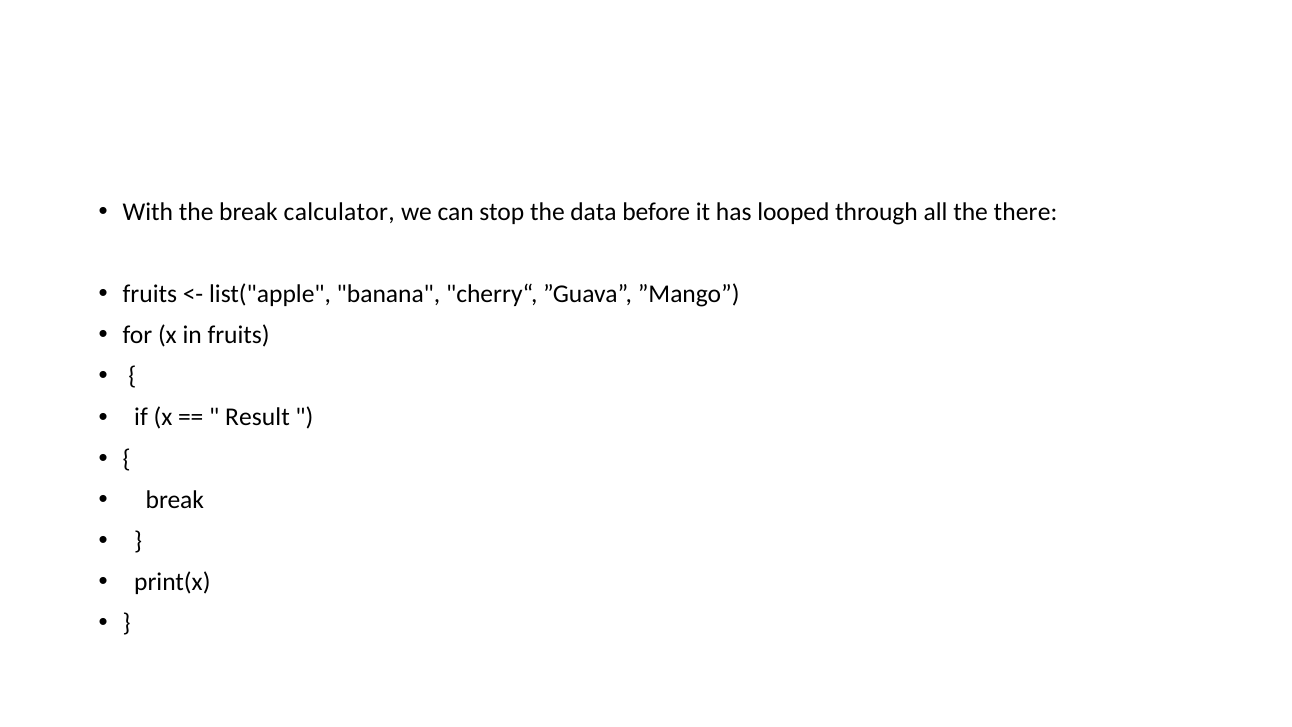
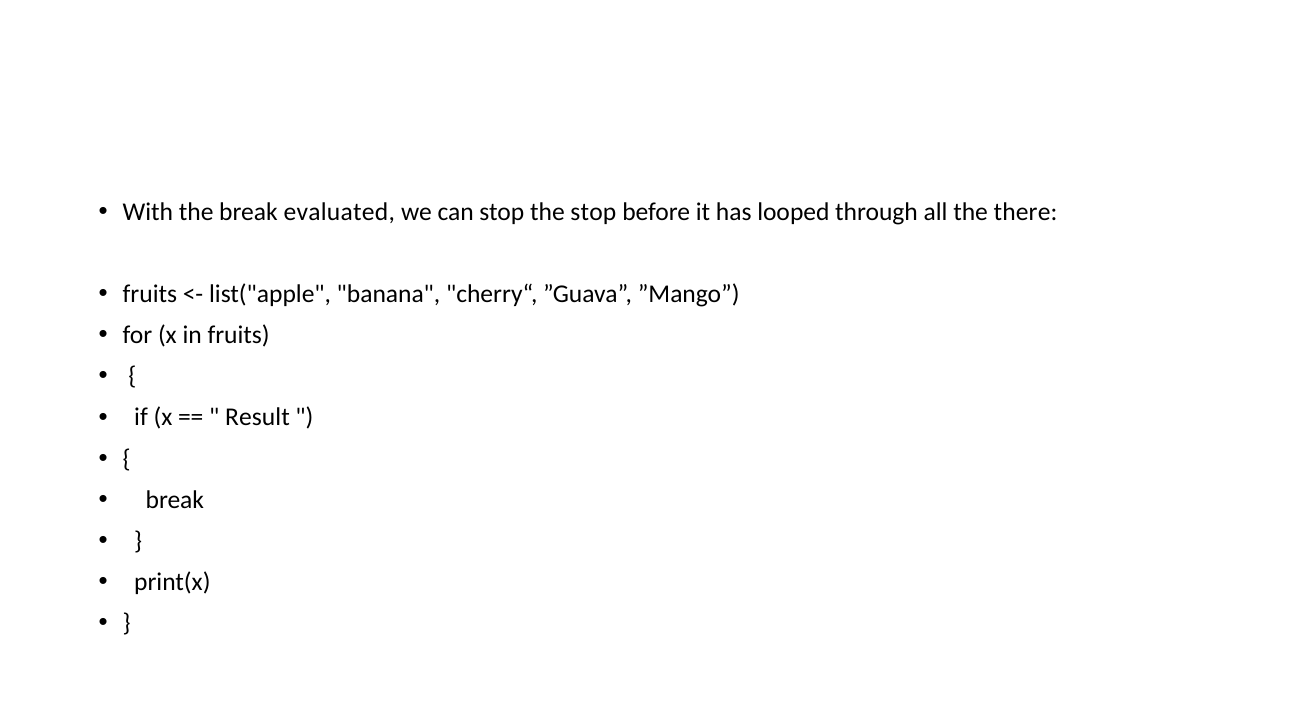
calculator: calculator -> evaluated (339, 212)
the data: data -> stop (593, 212)
